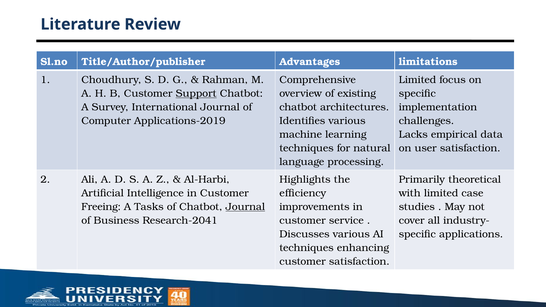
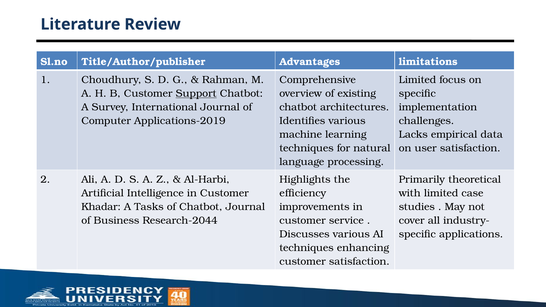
Freeing: Freeing -> Khadar (101, 207)
Journal underline: present -> none (245, 207)
Research-2041: Research-2041 -> Research-2044 (180, 220)
